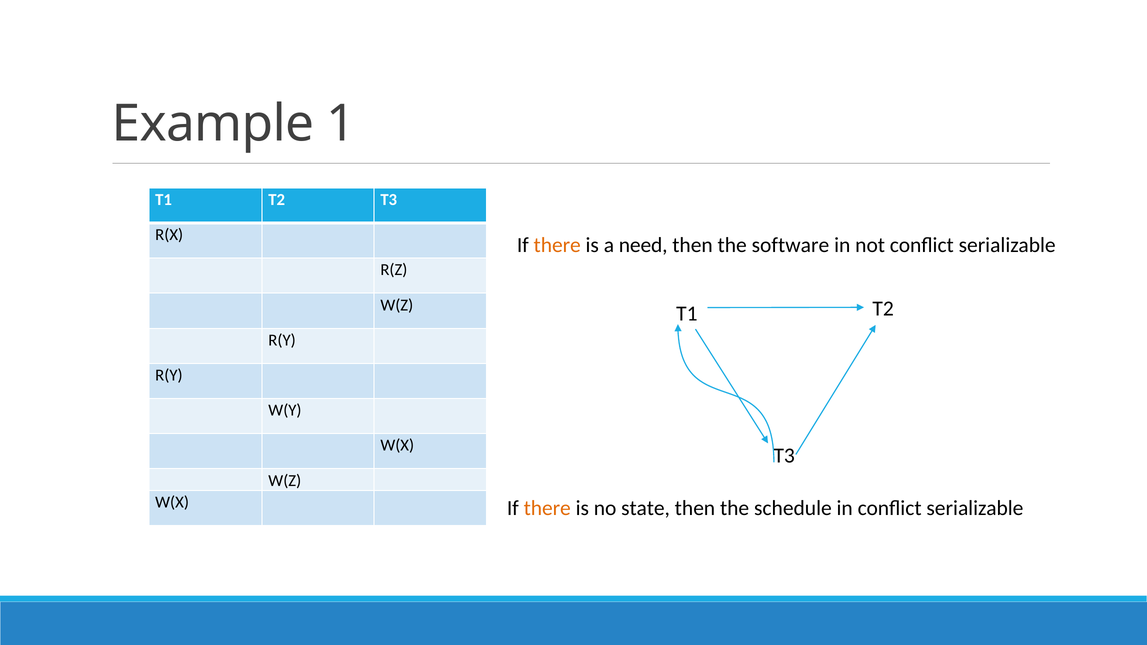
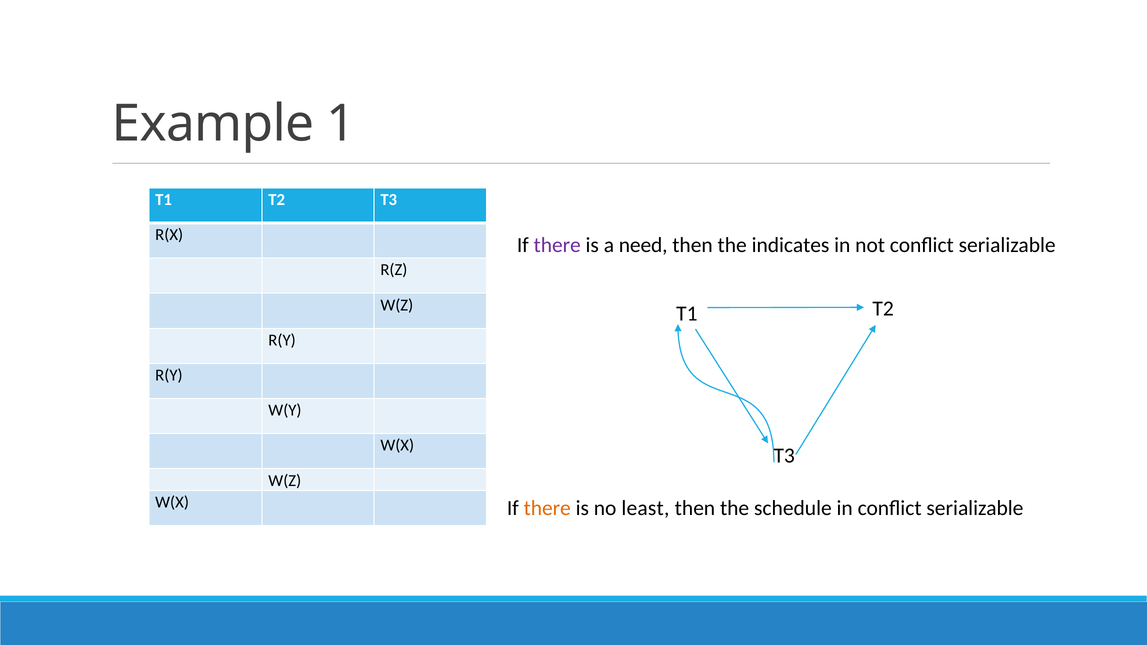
there colour: orange -> purple (557, 245)
software: software -> indicates (790, 245)
state: state -> least (645, 509)
